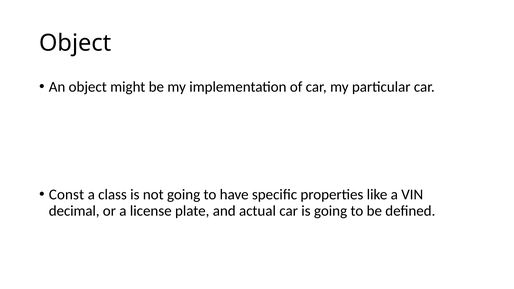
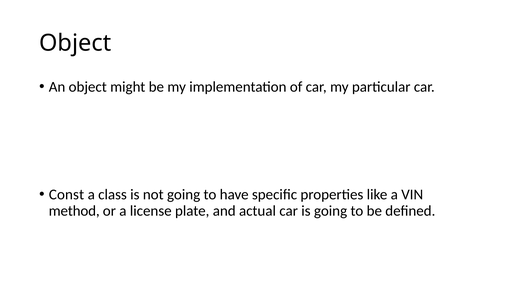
decimal: decimal -> method (74, 211)
